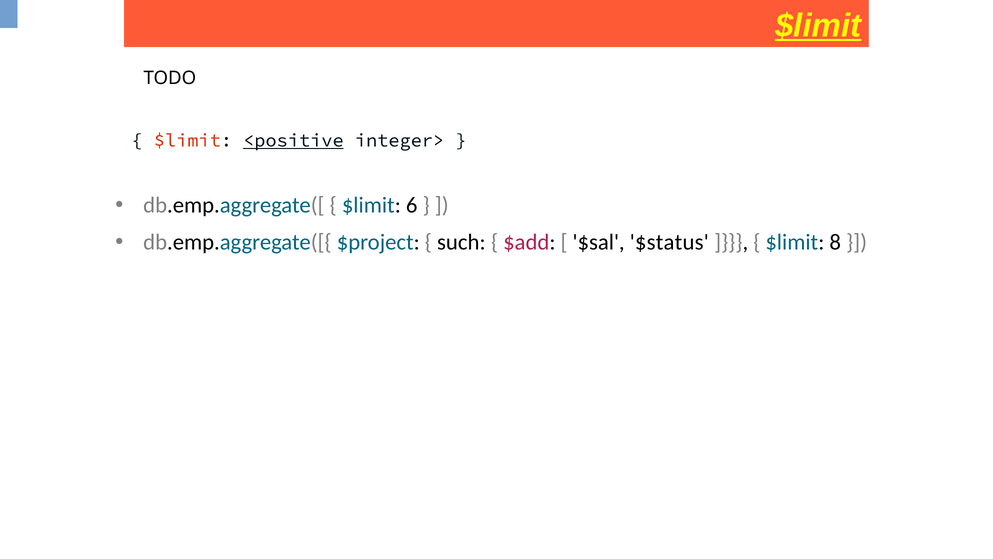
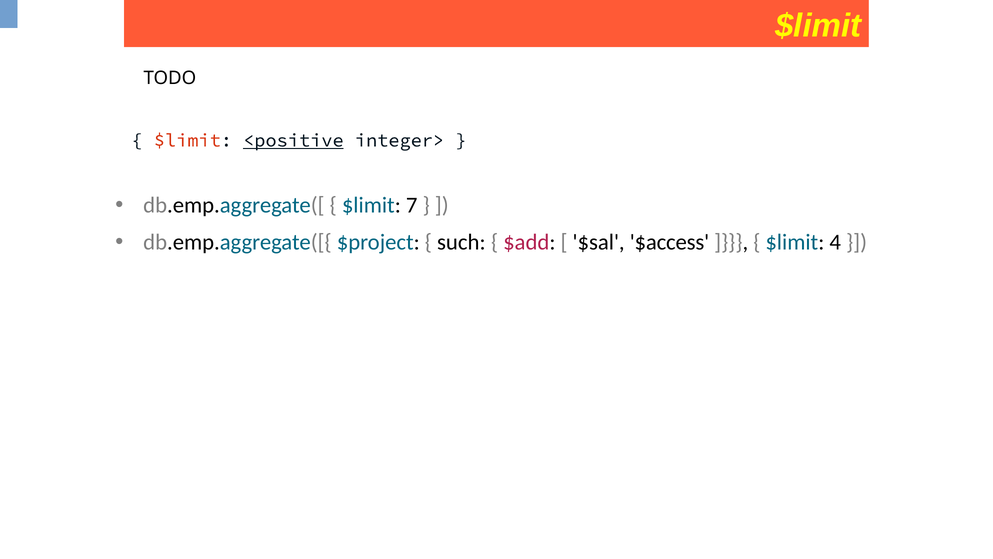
$limit underline: present -> none (818, 26)
6: 6 -> 7 (412, 205)
$status: $status -> $access (669, 242)
8: 8 -> 4 (835, 242)
